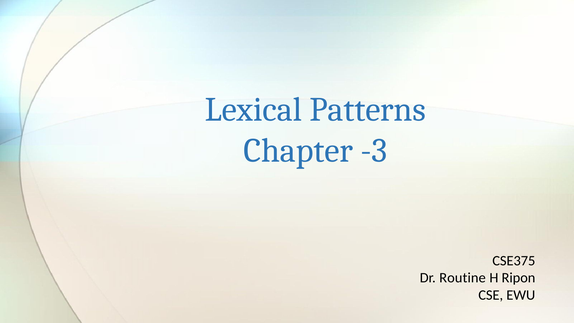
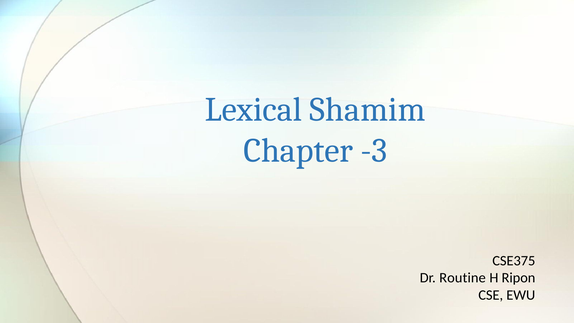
Patterns: Patterns -> Shamim (368, 110)
